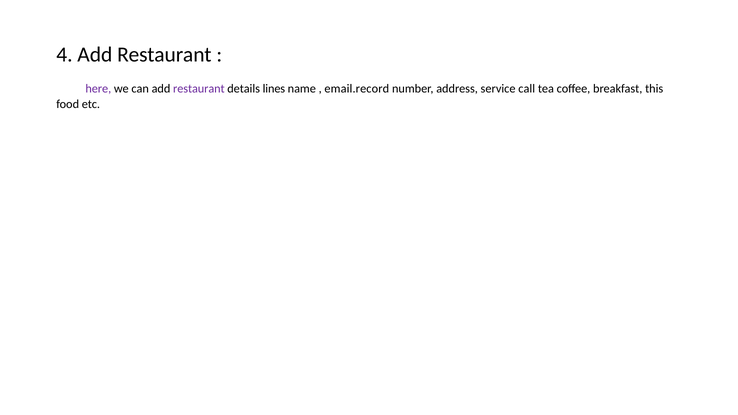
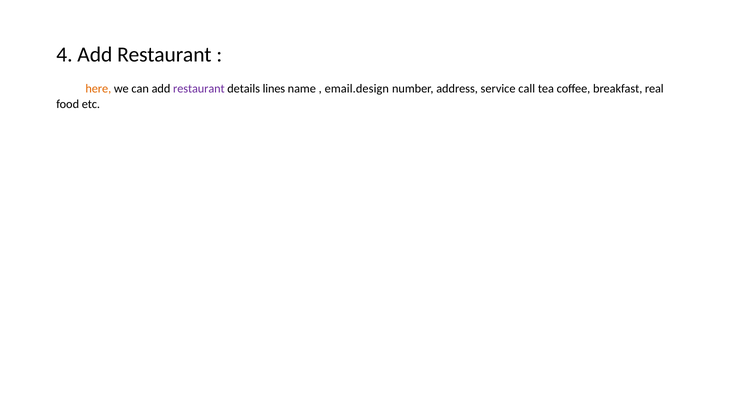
here colour: purple -> orange (98, 89)
email.record: email.record -> email.design (357, 89)
this: this -> real (654, 89)
